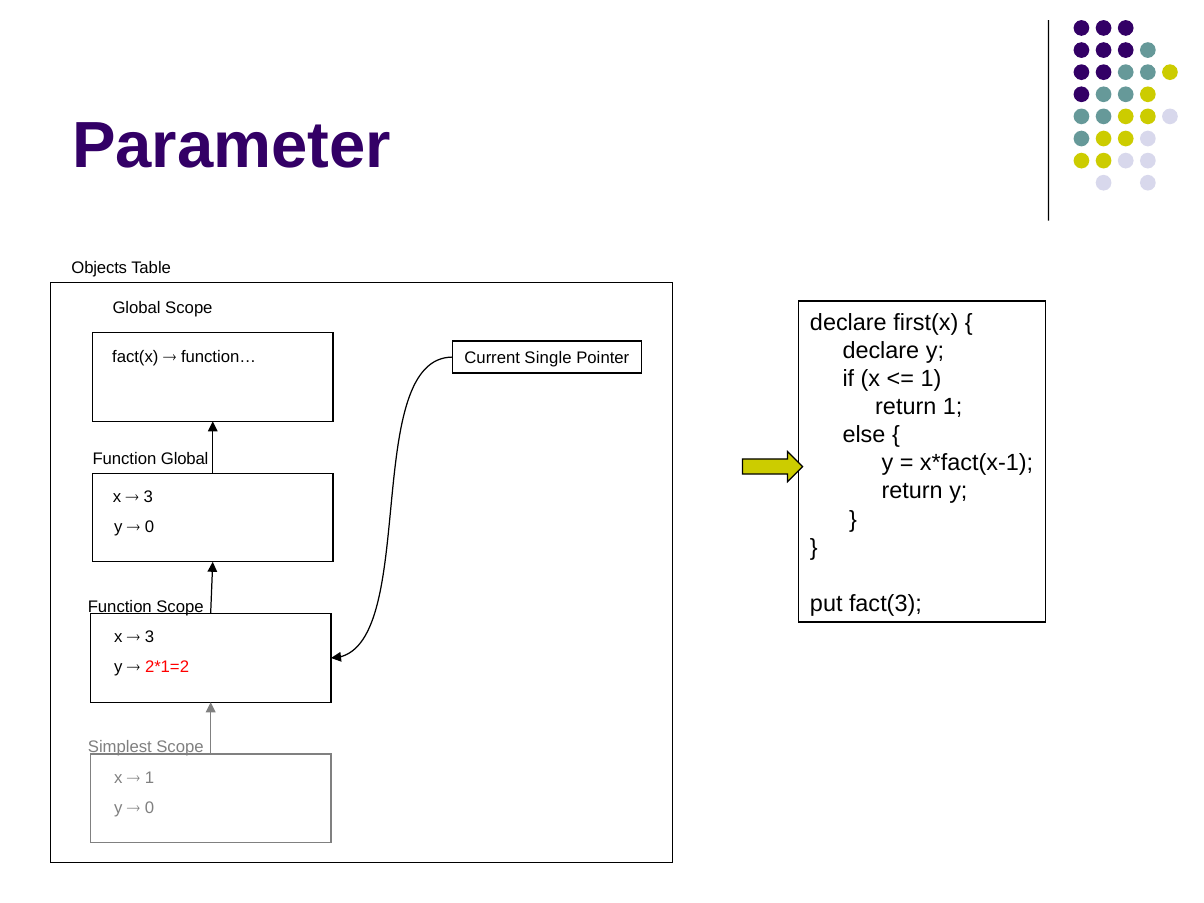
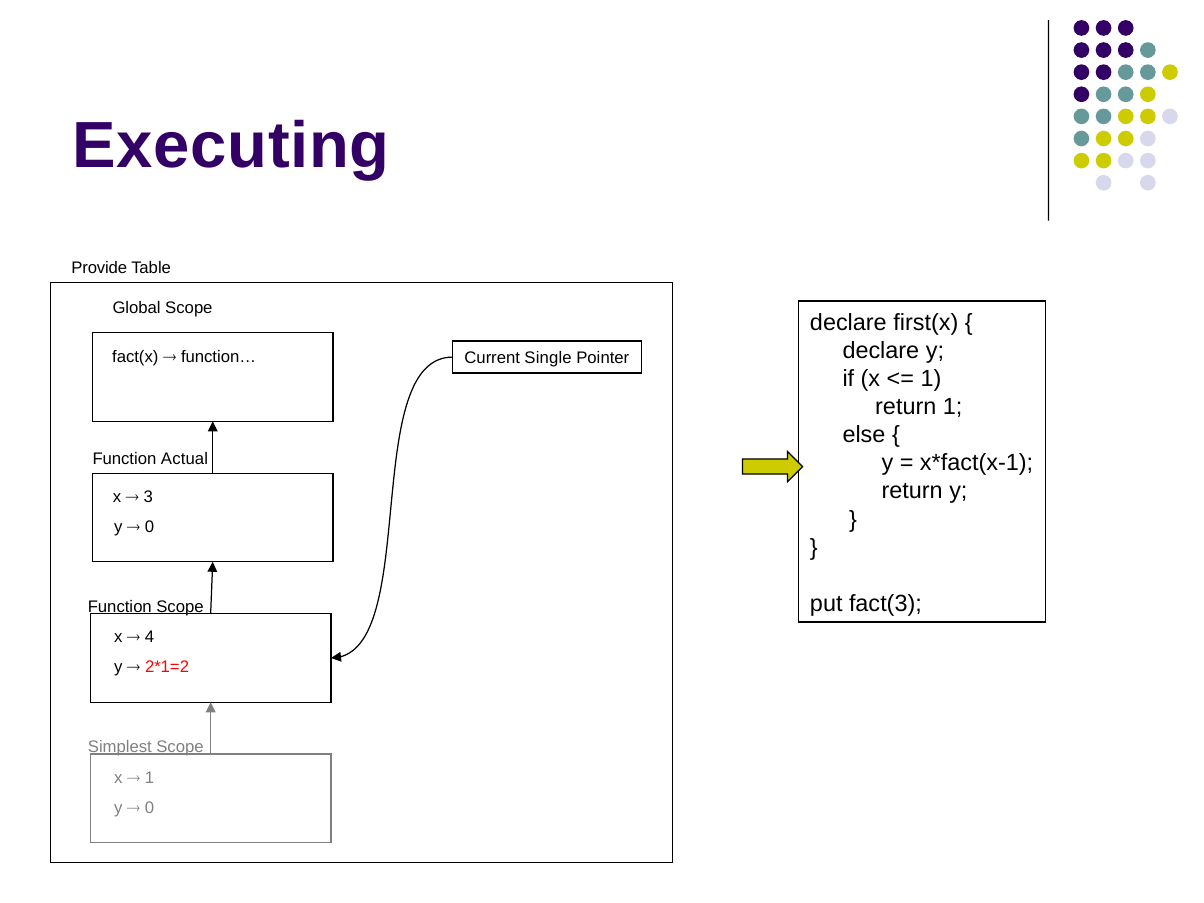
Parameter: Parameter -> Executing (231, 146)
Objects: Objects -> Provide (99, 268)
Function Global: Global -> Actual (185, 459)
3: 3 -> 4 (150, 637)
